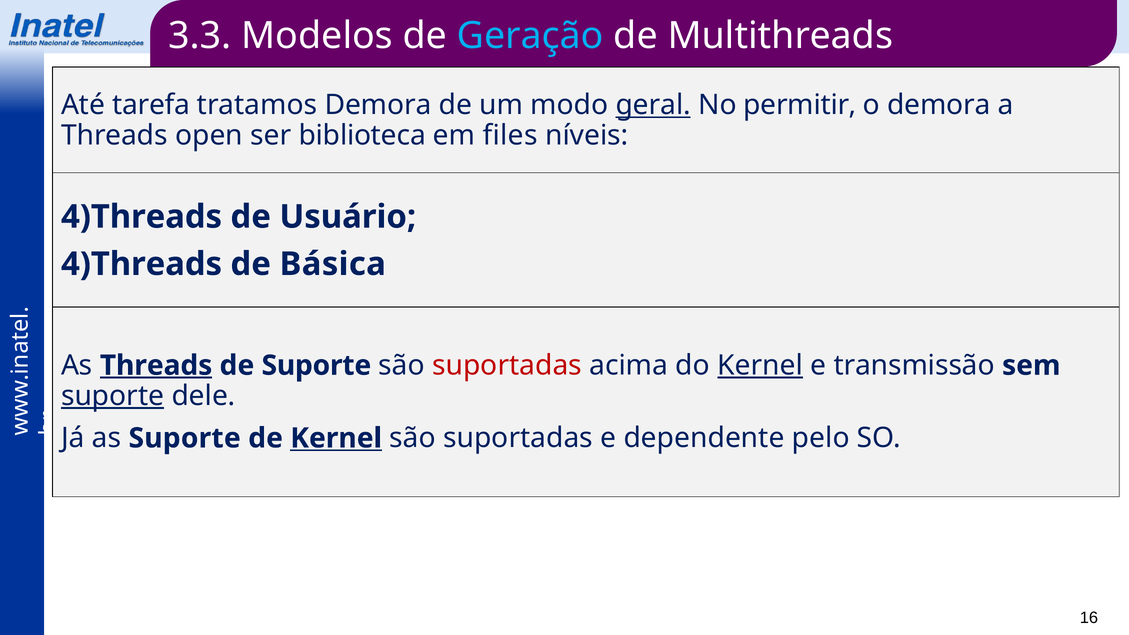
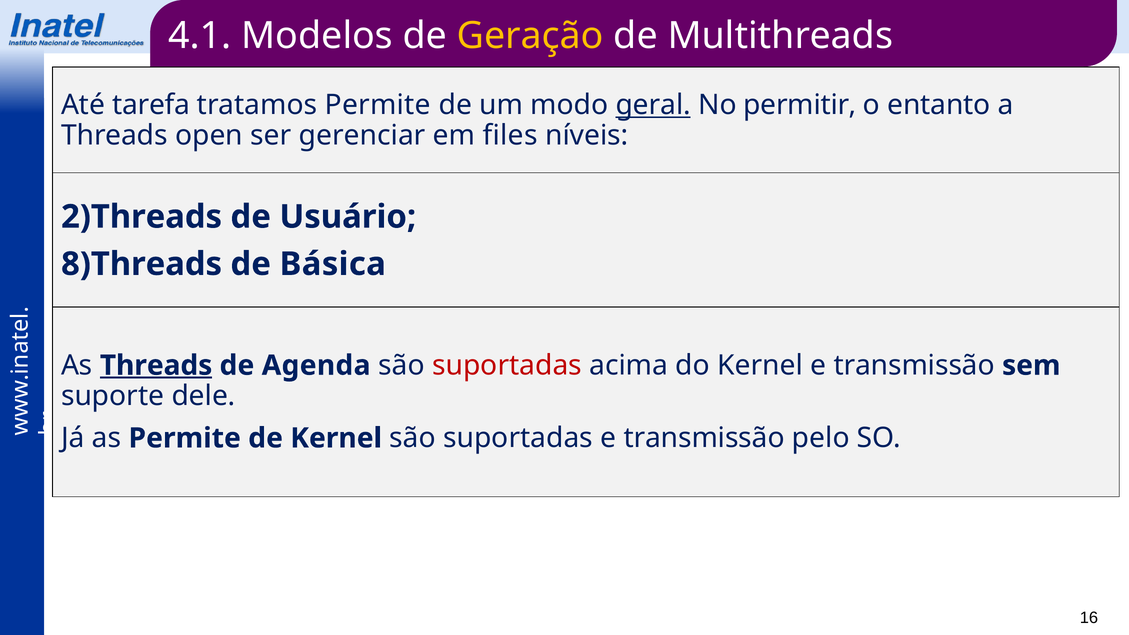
3.3: 3.3 -> 4.1 (200, 36)
Geração colour: light blue -> yellow (530, 36)
tratamos Demora: Demora -> Permite (378, 105)
o demora: demora -> entanto (939, 105)
biblioteca: biblioteca -> gerenciar (362, 136)
4)Threads: 4)Threads -> 2)Threads (142, 217)
4)Threads: 4)Threads -> 8)Threads (142, 264)
de Suporte: Suporte -> Agenda (316, 365)
Kernel underline: present -> none (760, 365)
suporte underline: present -> none (113, 396)
as Suporte: Suporte -> Permite (185, 438)
Kernel underline: present -> none (336, 438)
suportadas e dependente: dependente -> transmissão (704, 438)
